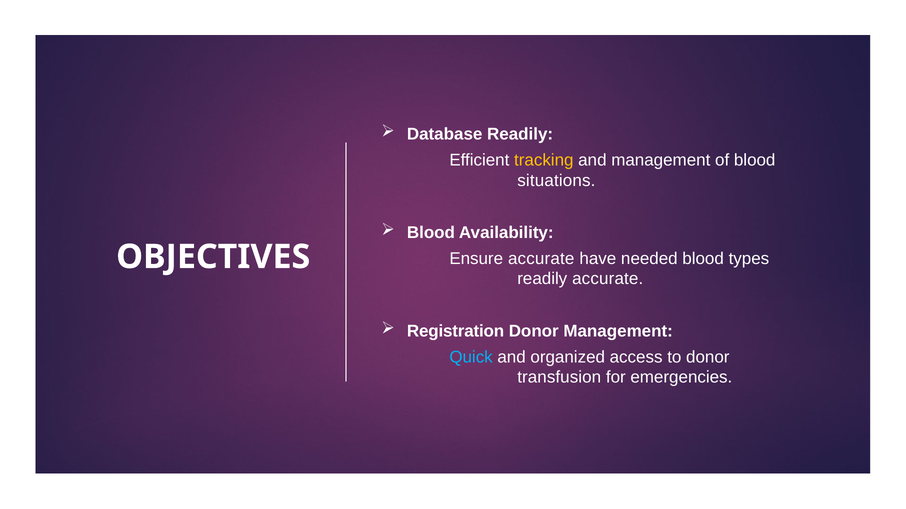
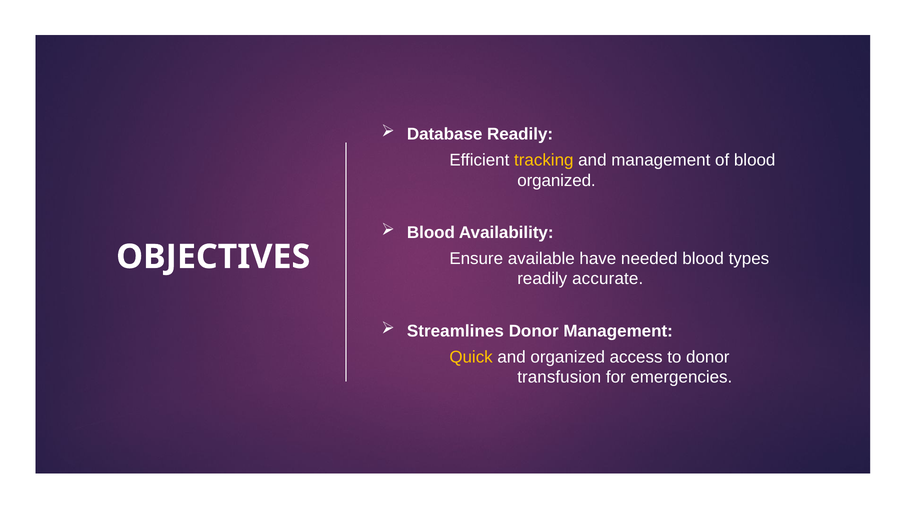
situations: situations -> organized (557, 181)
Ensure accurate: accurate -> available (541, 259)
Registration: Registration -> Streamlines (455, 331)
Quick colour: light blue -> yellow (471, 357)
